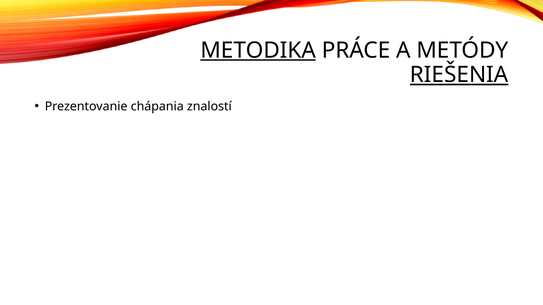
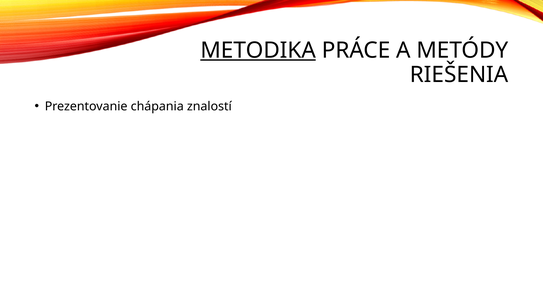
RIEŠENIA underline: present -> none (459, 75)
